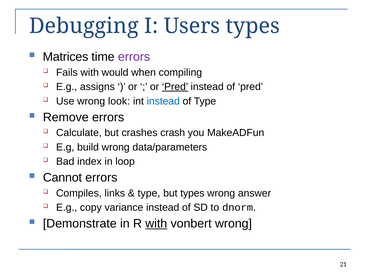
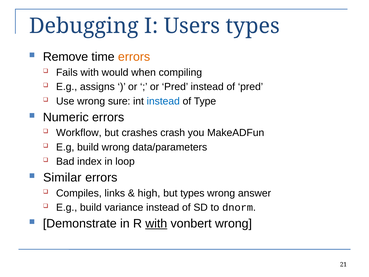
Matrices: Matrices -> Remove (65, 57)
errors colour: purple -> orange (134, 57)
Pred underline: present -> none (175, 87)
look: look -> sure (119, 101)
Remove: Remove -> Numeric (66, 117)
Calculate: Calculate -> Workflow (79, 133)
Cannot: Cannot -> Similar (62, 177)
type: type -> high (149, 193)
copy: copy -> build (91, 207)
